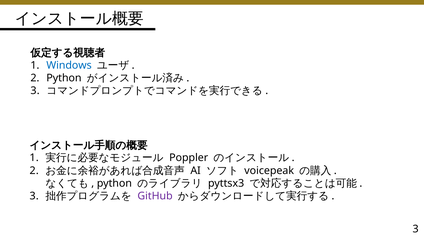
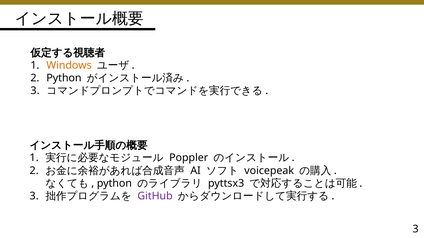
Windows colour: blue -> orange (69, 65)
